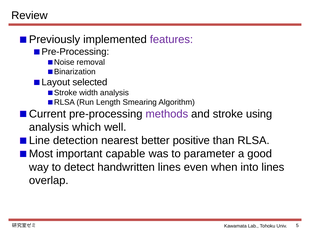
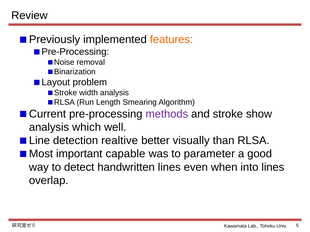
features colour: purple -> orange (171, 40)
selected: selected -> problem (90, 82)
using: using -> show (259, 114)
nearest: nearest -> realtive (120, 141)
positive: positive -> visually (191, 141)
